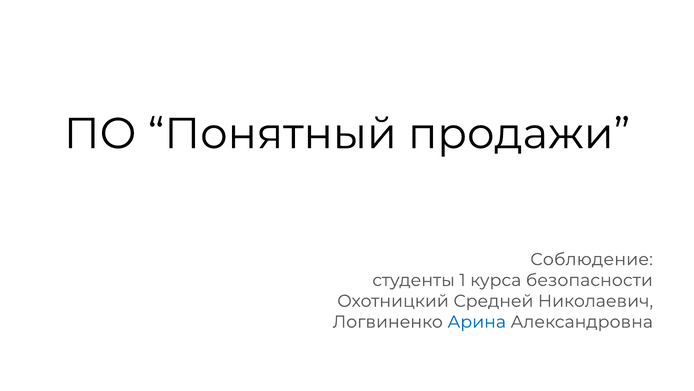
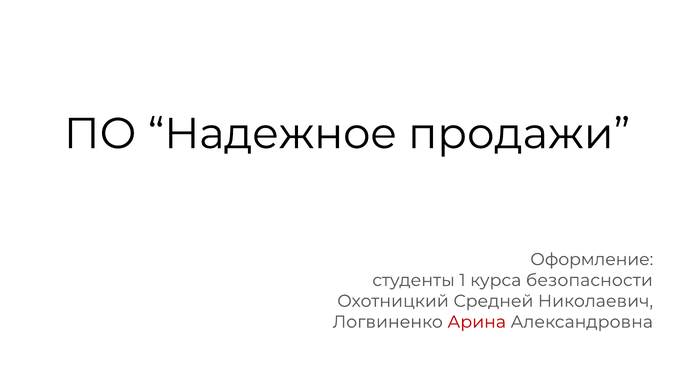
Понятный: Понятный -> Надежное (272, 134)
Соблюдение: Соблюдение -> Оформление (592, 259)
Арина colour: blue -> red (477, 321)
